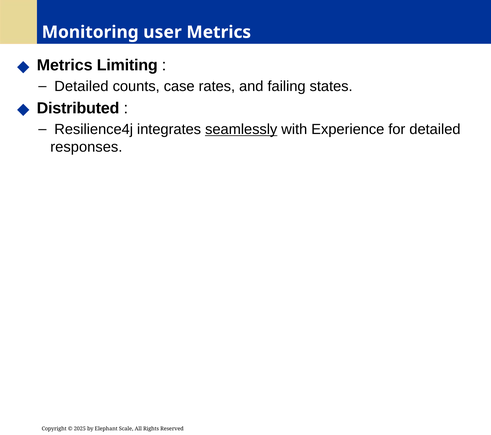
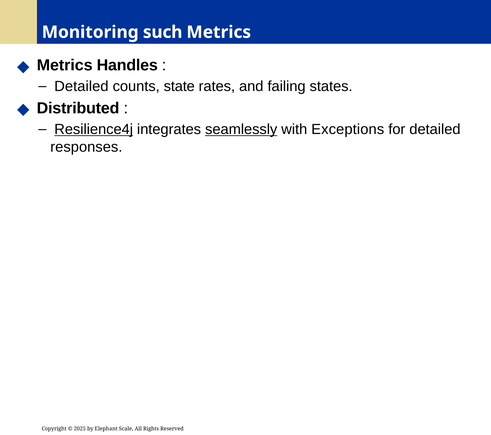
user: user -> such (163, 32)
Limiting: Limiting -> Handles (127, 65)
case: case -> state (179, 86)
Resilience4j underline: none -> present (94, 129)
Experience: Experience -> Exceptions (348, 129)
